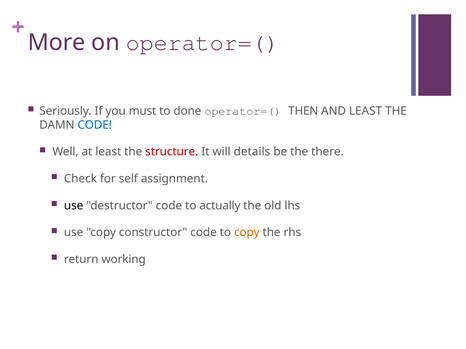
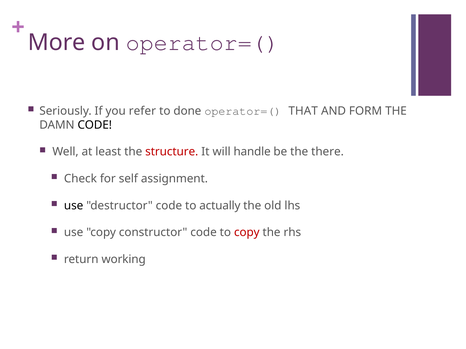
must: must -> refer (142, 111)
THEN: THEN -> THAT (303, 111)
AND LEAST: LEAST -> FORM (366, 111)
CODE colour: blue -> black (95, 125)
details: details -> handle (252, 152)
copy colour: orange -> red (247, 233)
